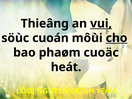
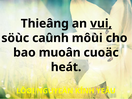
cuoán: cuoán -> caûnh (51, 38)
cho underline: present -> none (117, 38)
phaøm: phaøm -> muoân (60, 53)
